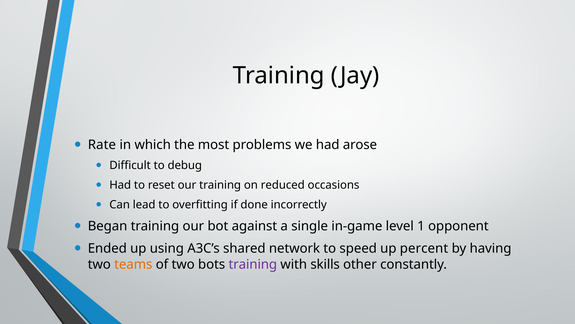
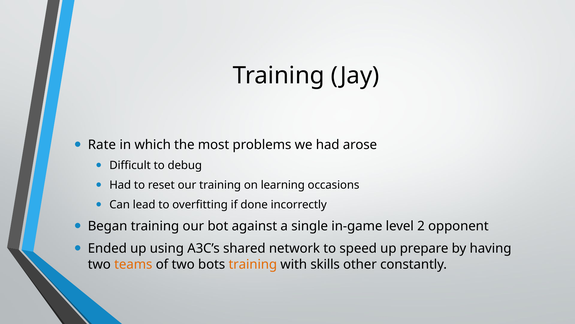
reduced: reduced -> learning (283, 185)
1: 1 -> 2 (421, 226)
percent: percent -> prepare (424, 248)
training colour: purple -> orange (253, 264)
